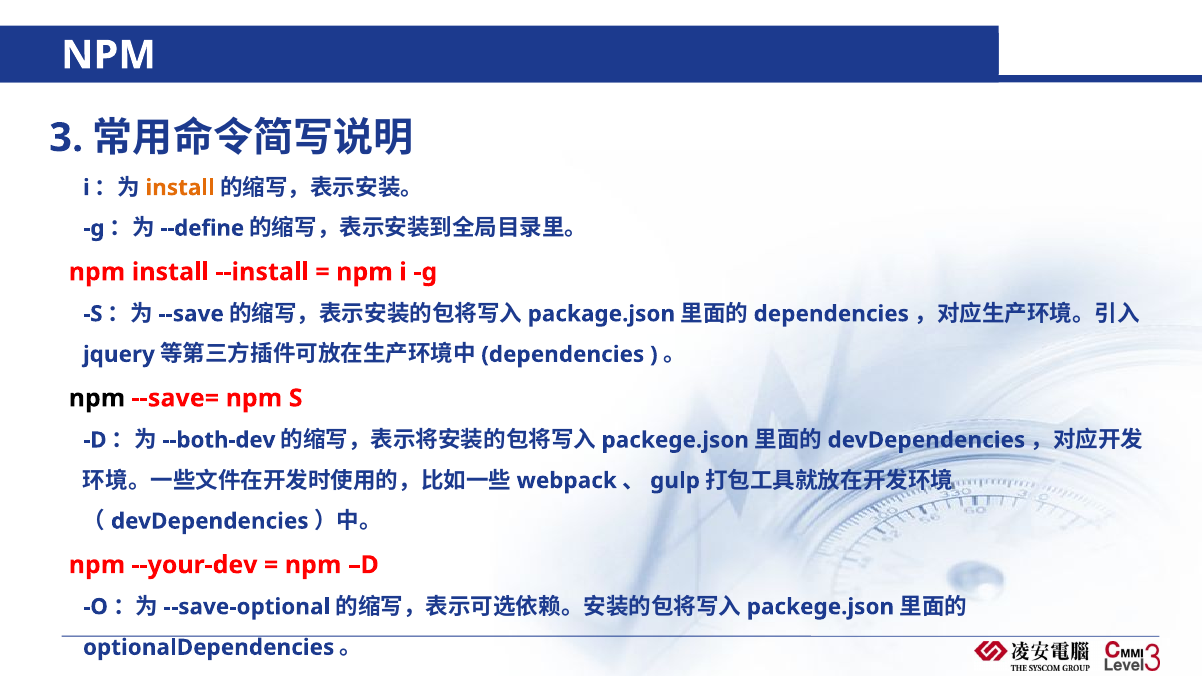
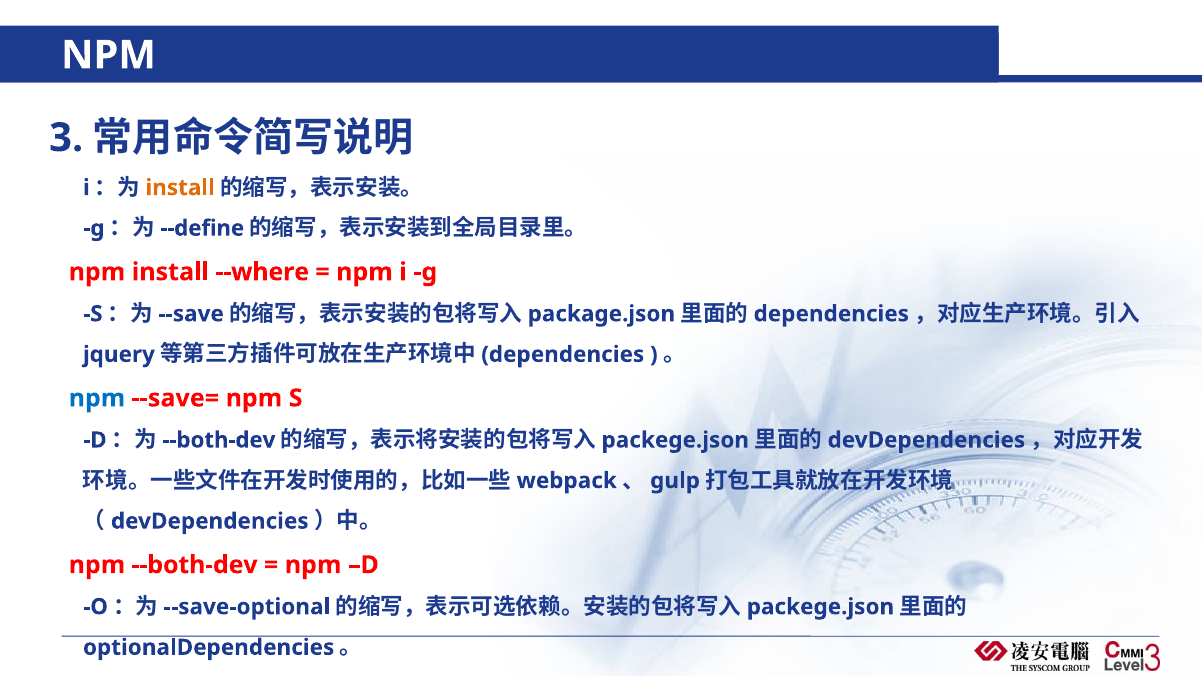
--install: --install -> --where (262, 272)
npm colour: black -> blue (97, 398)
npm --your-dev: --your-dev -> --both-dev (195, 565)
